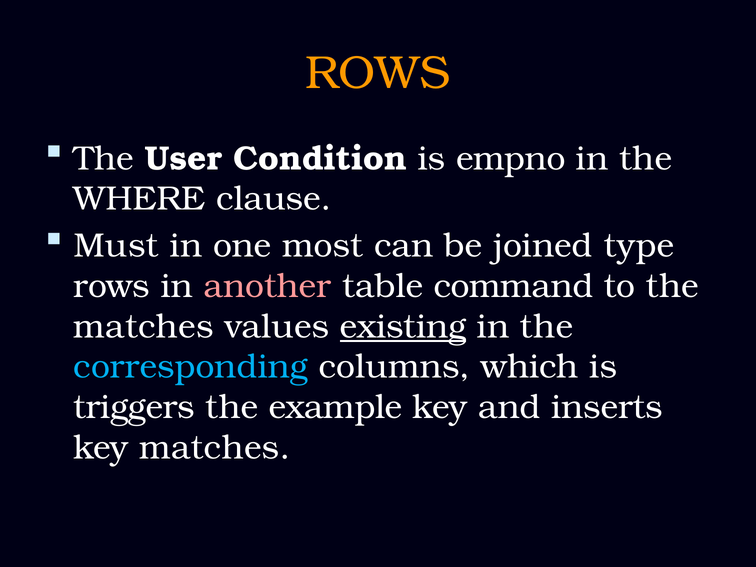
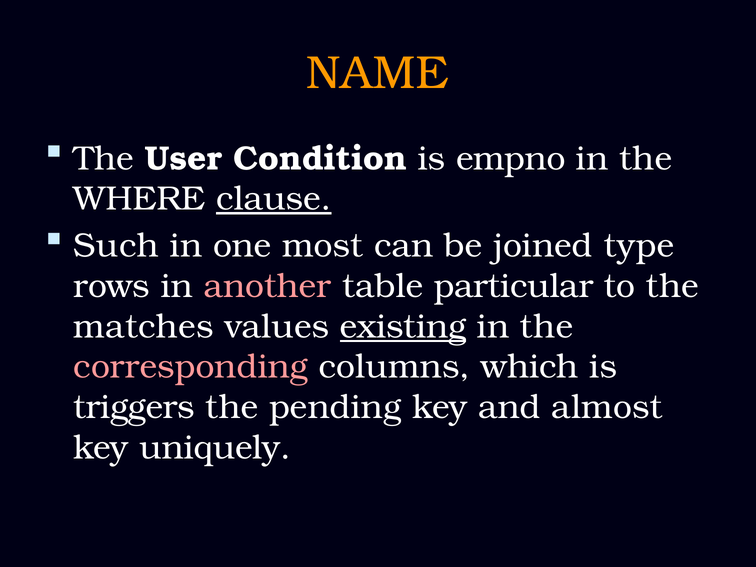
ROWS: ROWS -> NAME (377, 73)
clause underline: none -> present (274, 199)
Must: Must -> Such (116, 246)
command: command -> particular (514, 286)
corresponding colour: light blue -> pink (191, 367)
example: example -> pending (335, 407)
inserts: inserts -> almost (607, 407)
key matches: matches -> uniquely (215, 448)
